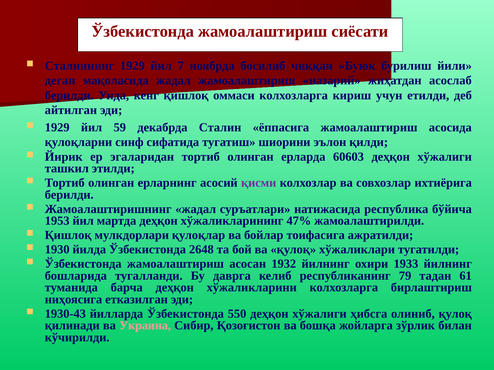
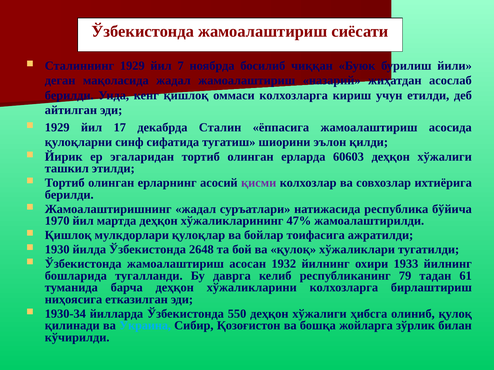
59: 59 -> 17 (120, 128)
1953: 1953 -> 1970 (57, 221)
1930-43: 1930-43 -> 1930-34 (65, 314)
Украина colour: pink -> light blue (145, 326)
